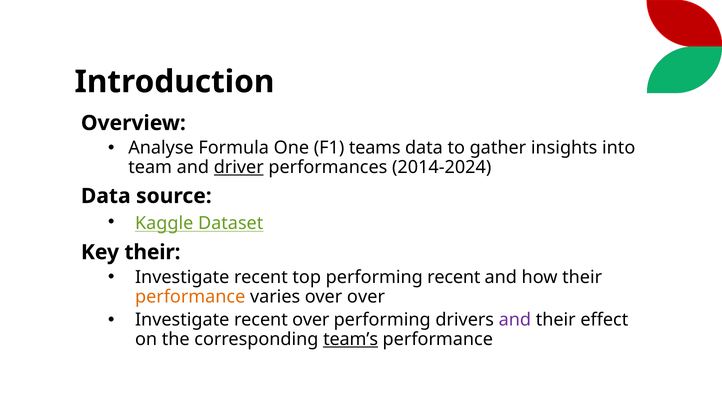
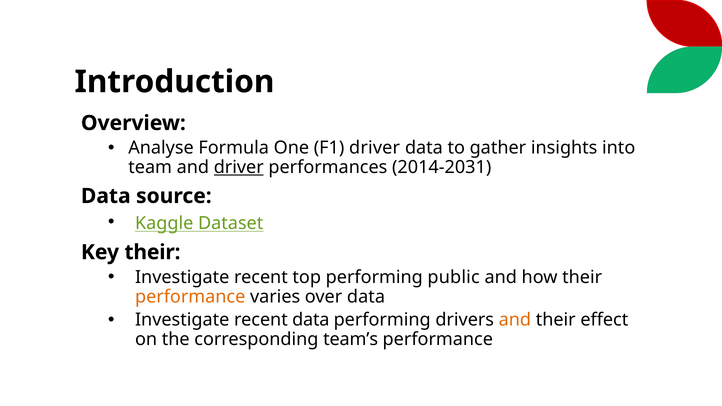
F1 teams: teams -> driver (375, 148)
2014-2024: 2014-2024 -> 2014-2031 (442, 167)
performing recent: recent -> public (454, 277)
over over: over -> data (366, 297)
recent over: over -> data (311, 320)
and colour: purple -> orange (515, 320)
team’s underline: present -> none (351, 339)
